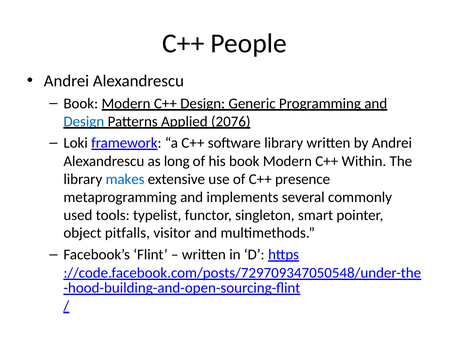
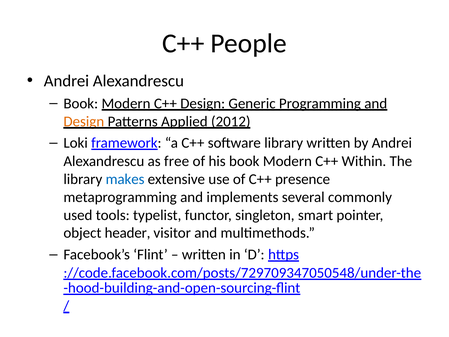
Design colour: blue -> orange (84, 121)
2076: 2076 -> 2012 (231, 121)
long: long -> free (177, 161)
pitfalls: pitfalls -> header (128, 233)
